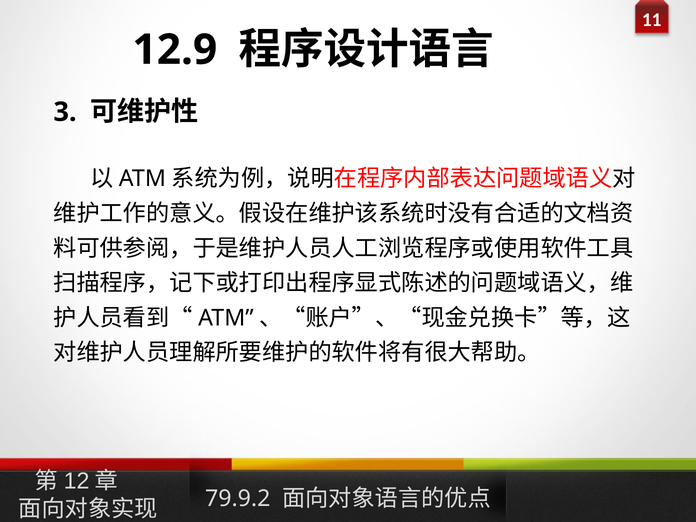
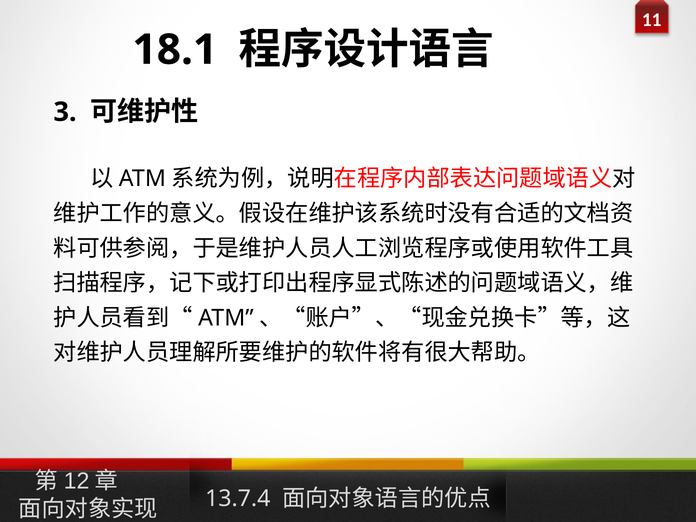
12.9: 12.9 -> 18.1 (175, 50)
79.9.2: 79.9.2 -> 13.7.4 (238, 499)
